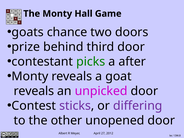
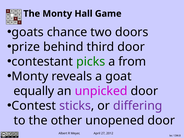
after: after -> from (132, 62)
reveals: reveals -> equally (34, 91)
